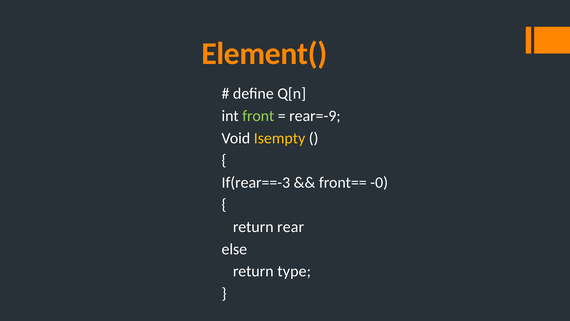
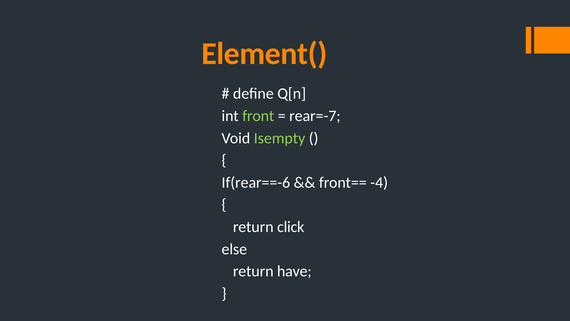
rear=-9: rear=-9 -> rear=-7 (315, 116)
Isempty colour: yellow -> light green (280, 138)
If(rear==-3: If(rear==-3 -> If(rear==-6 (256, 182)
-0: -0 -> -4 (379, 182)
rear: rear -> click (291, 227)
type: type -> have (294, 271)
